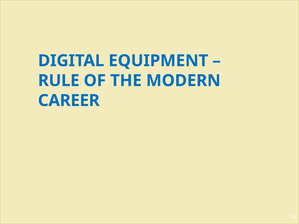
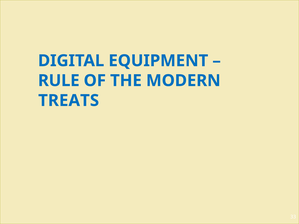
CAREER: CAREER -> TREATS (69, 101)
